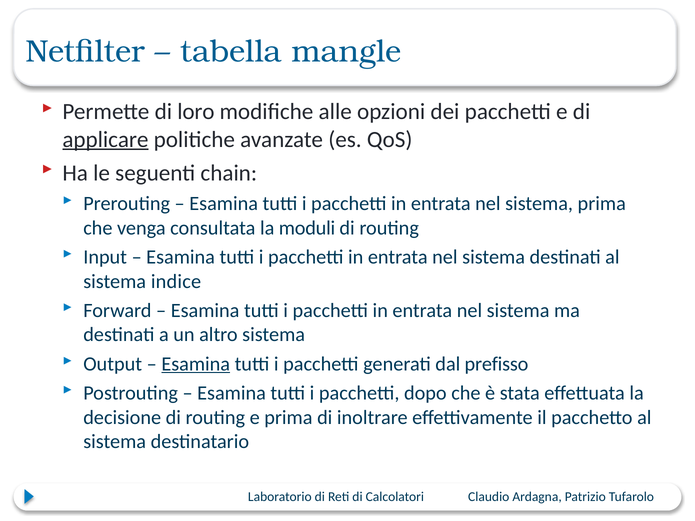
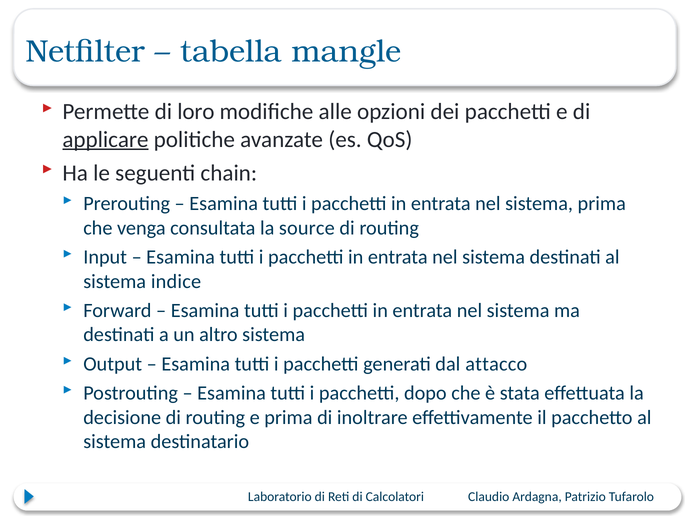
moduli: moduli -> source (307, 228)
Esamina underline: present -> none (196, 364)
prefisso: prefisso -> attacco (496, 364)
